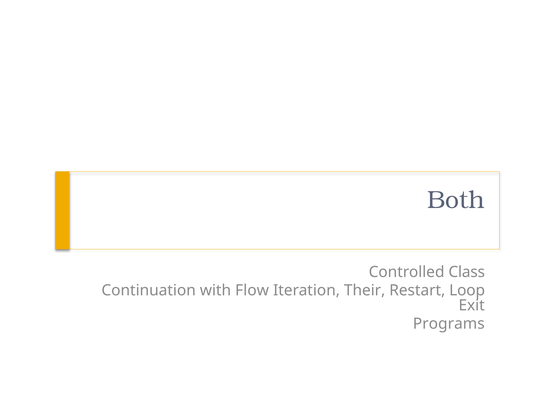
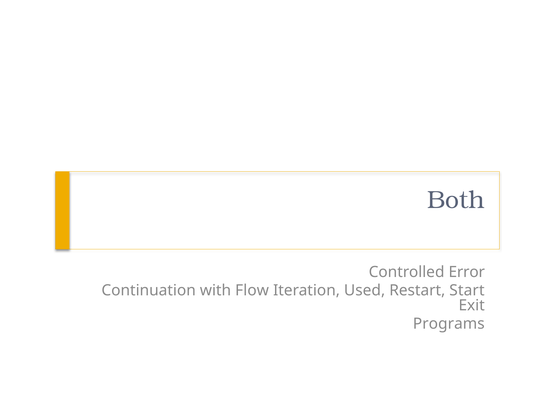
Class: Class -> Error (467, 271)
Their: Their -> Used (365, 290)
Loop: Loop -> Start (467, 290)
